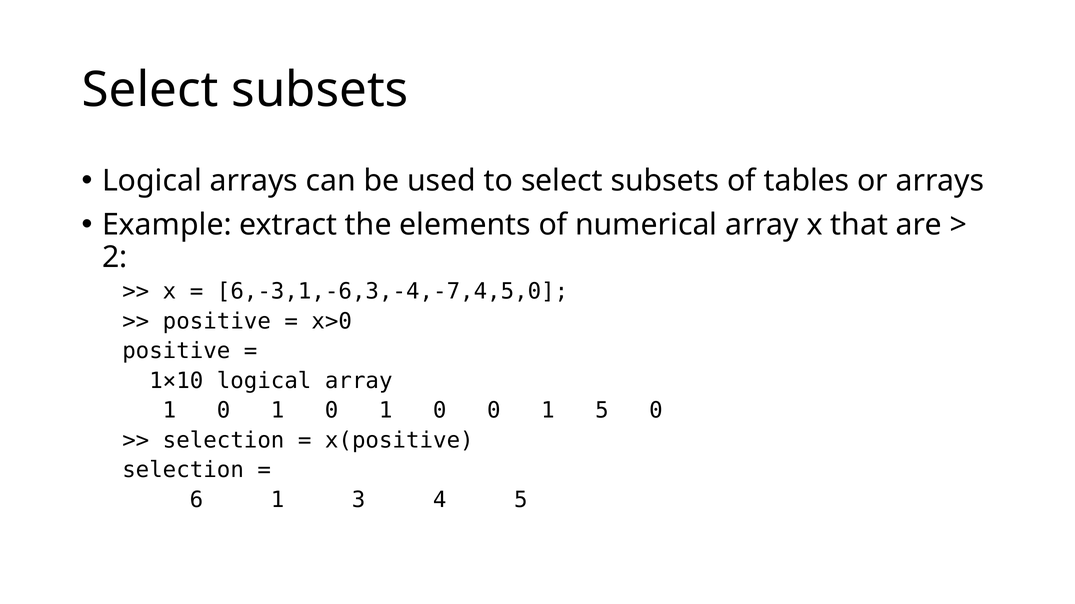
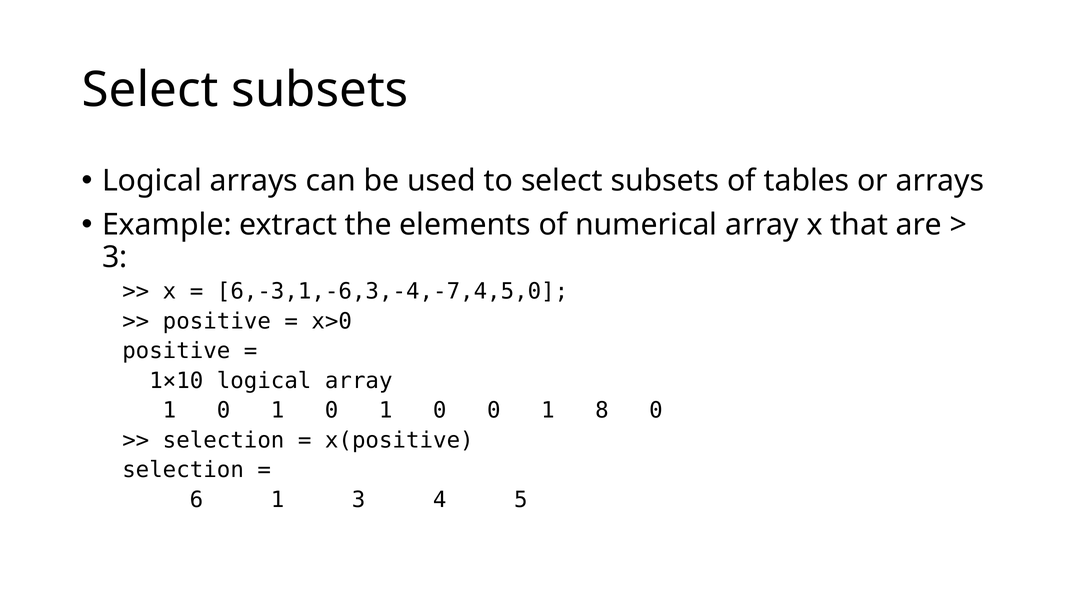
2: 2 -> 3 (115, 258)
1 5: 5 -> 8 (602, 411)
